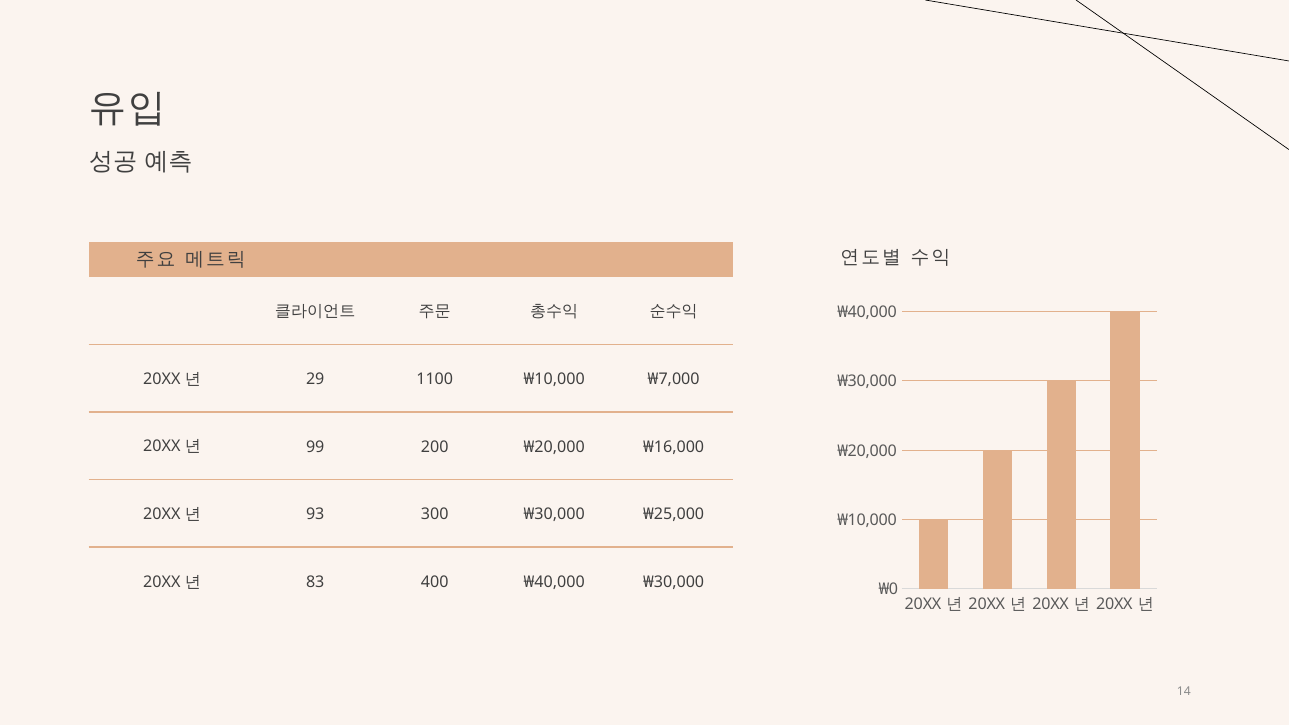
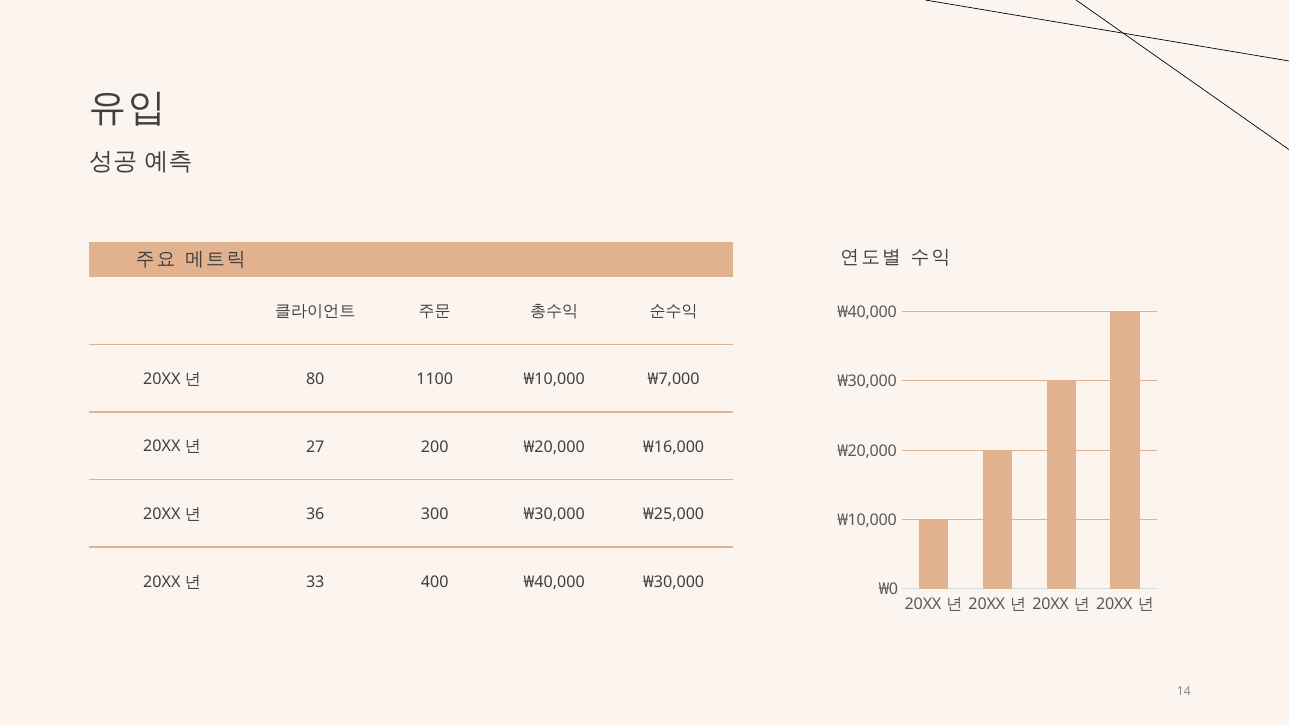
29: 29 -> 80 (315, 379)
99: 99 -> 27 (315, 447)
93: 93 -> 36 (315, 514)
83: 83 -> 33 (315, 582)
